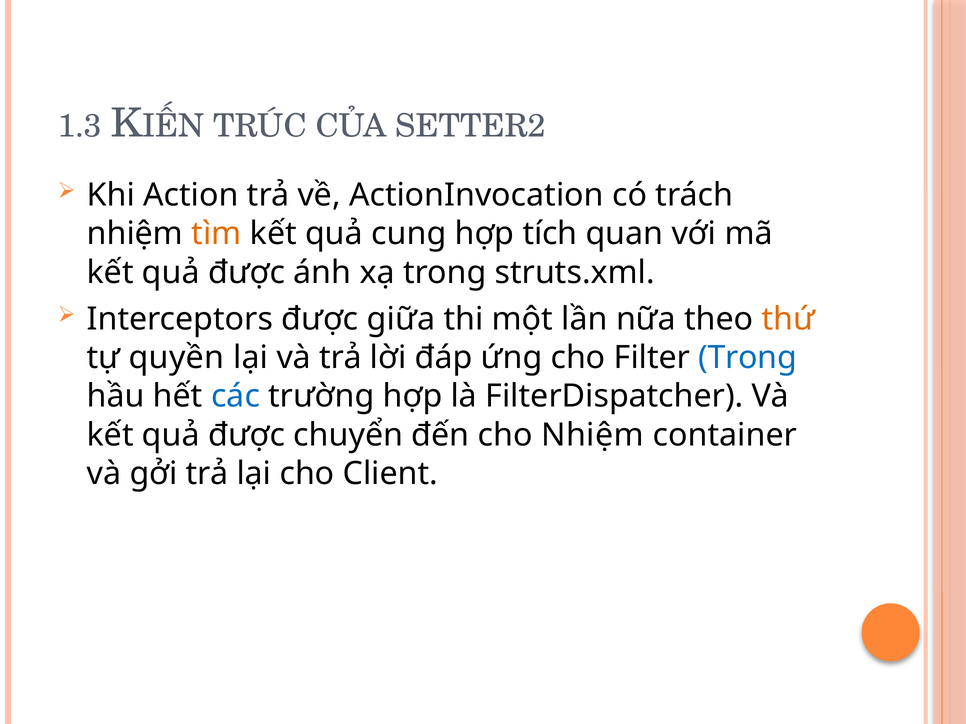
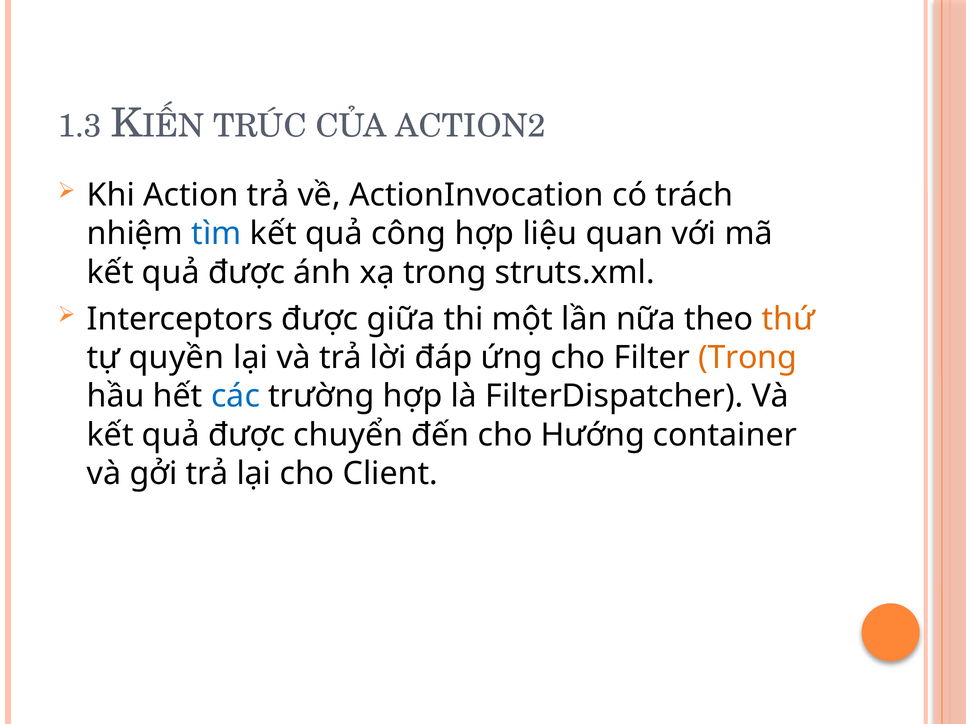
SETTER2: SETTER2 -> ACTION2 (471, 126)
tìm colour: orange -> blue (216, 234)
cung: cung -> công (409, 234)
tích: tích -> liệu (550, 234)
Trong colour: blue -> orange (748, 358)
cho Nhiệm: Nhiệm -> Hướng (593, 435)
